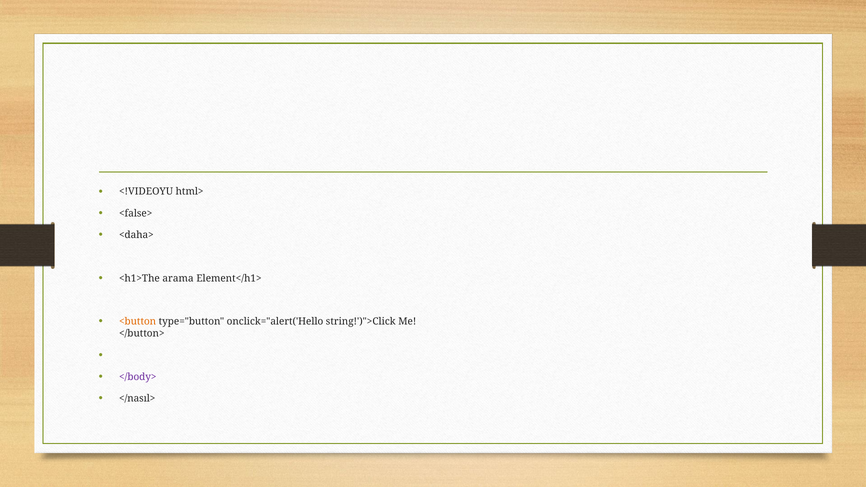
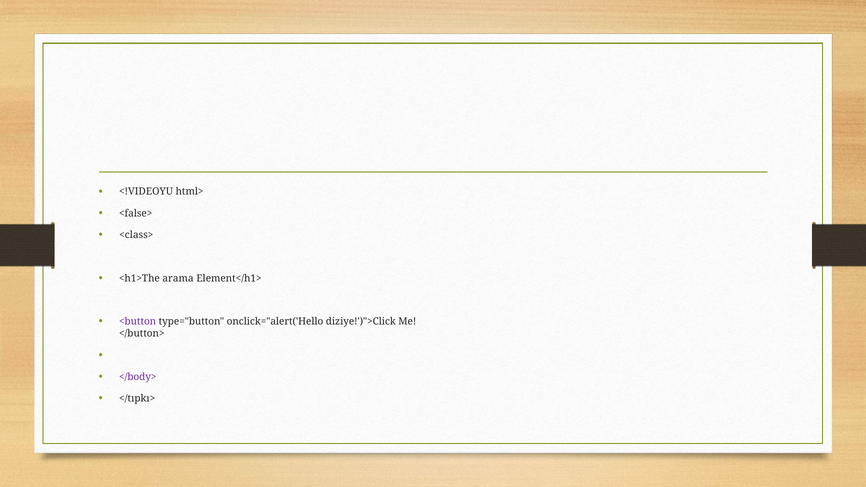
<daha>: <daha> -> <class> (136, 235)
<button colour: orange -> purple (138, 322)
string!')">Click: string!')">Click -> diziye!')">Click (361, 322)
</nasıl>: </nasıl> -> </tıpkı> (137, 399)
